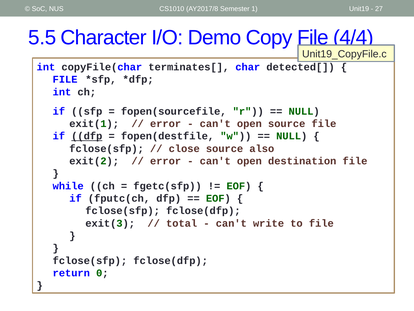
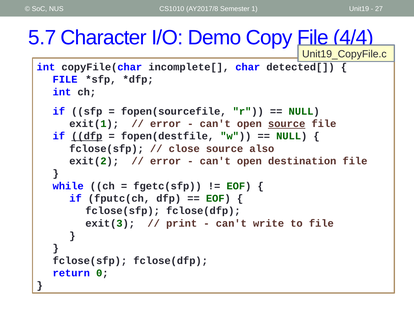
5.5: 5.5 -> 5.7 (42, 38)
terminates[: terminates[ -> incomplete[ (189, 67)
source underline: none -> present (287, 124)
total: total -> print (182, 223)
